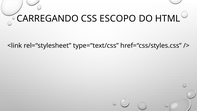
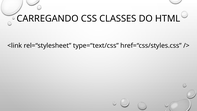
ESCOPO: ESCOPO -> CLASSES (118, 19)
